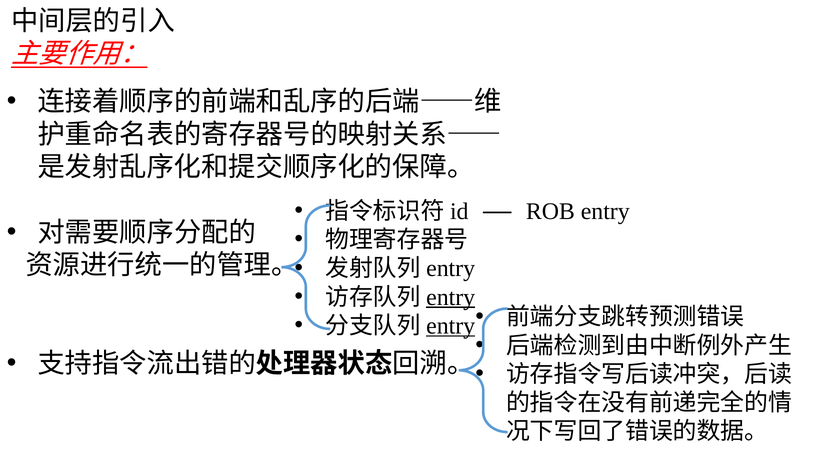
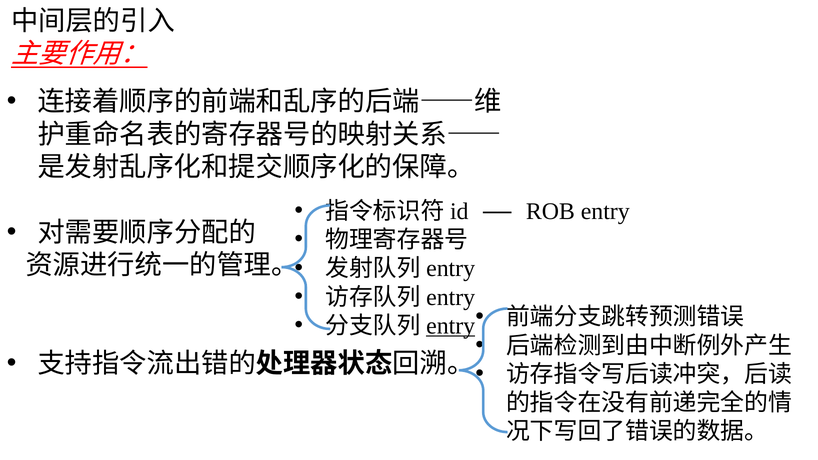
entry underline: present -> none (451, 297)
